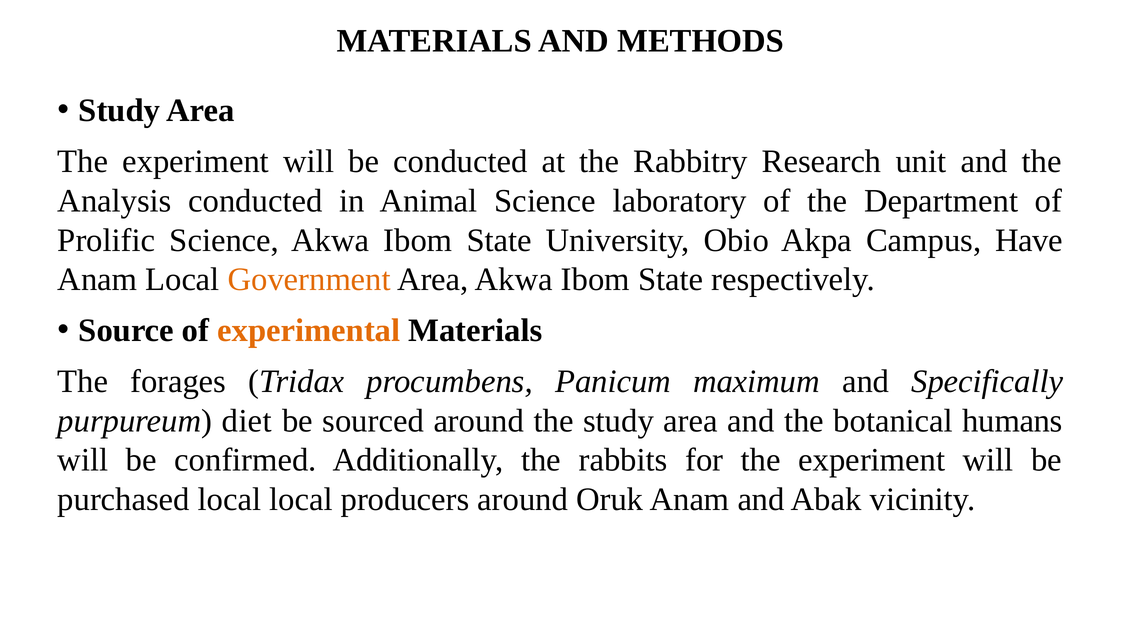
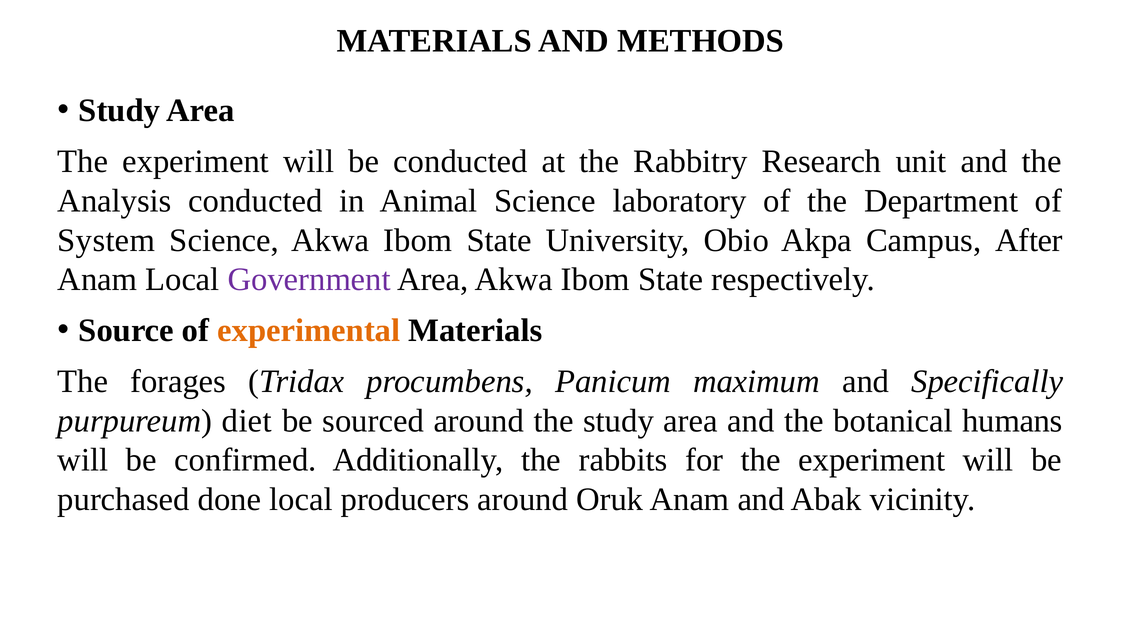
Prolific: Prolific -> System (106, 240)
Have: Have -> After (1029, 240)
Government colour: orange -> purple (309, 279)
purchased local: local -> done (229, 499)
